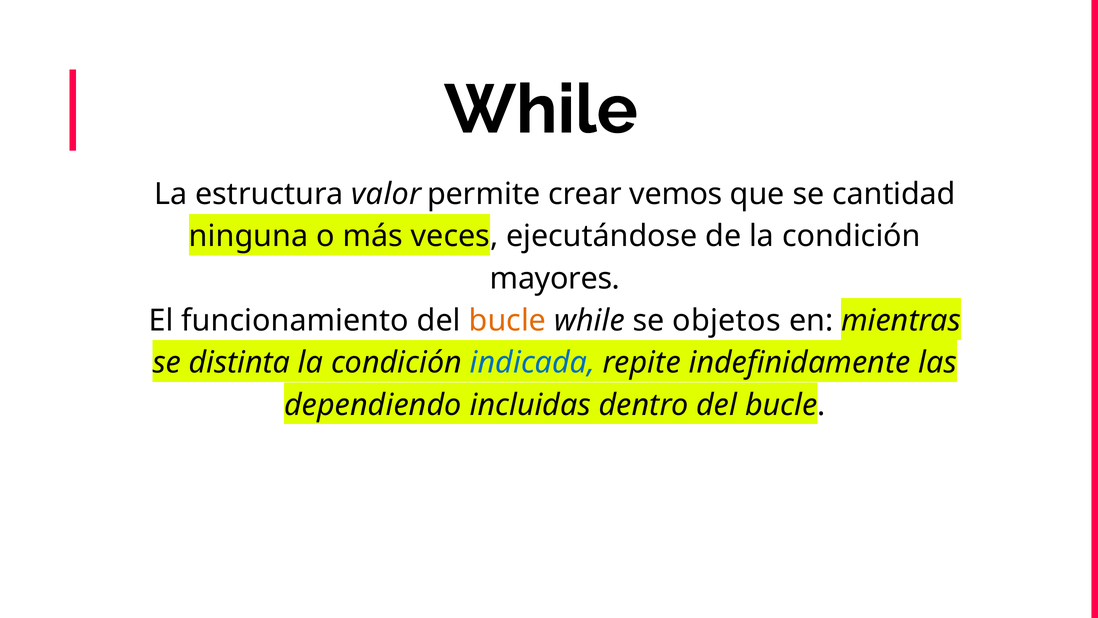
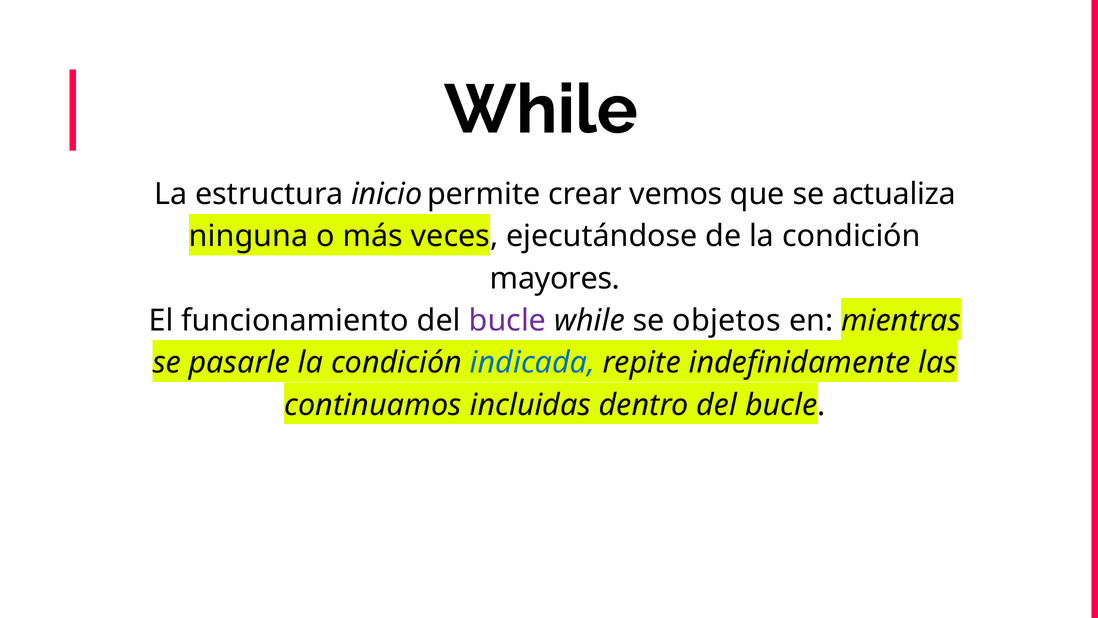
valor: valor -> inicio (387, 194)
cantidad: cantidad -> actualiza (894, 194)
bucle colour: orange -> purple (507, 320)
distinta: distinta -> pasarle (239, 363)
dependiendo: dependiendo -> continuamos (373, 405)
